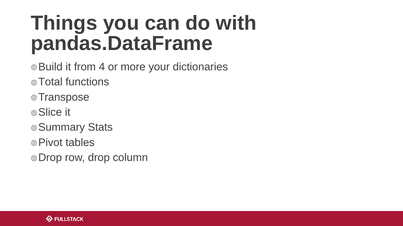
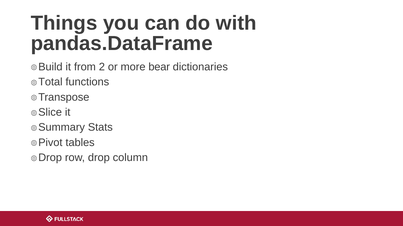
4: 4 -> 2 (102, 67)
your: your -> bear (159, 67)
